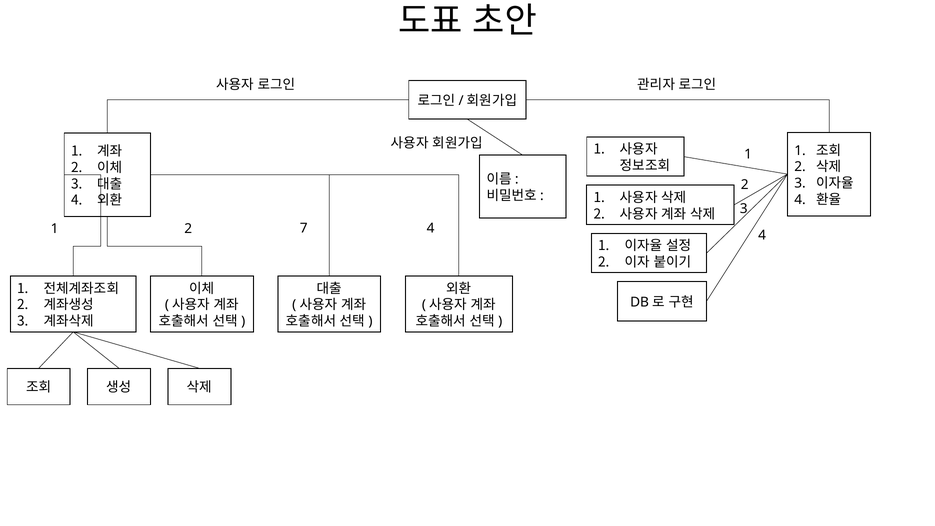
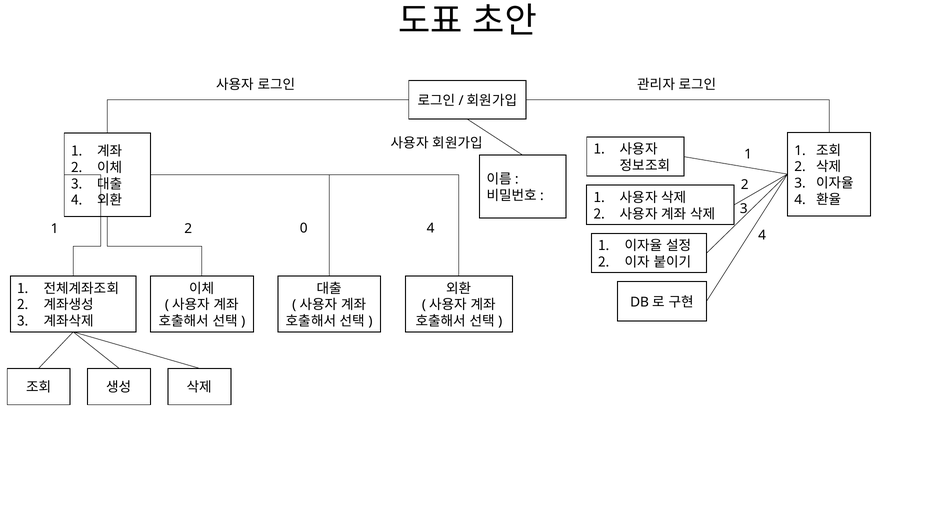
7: 7 -> 0 (304, 228)
